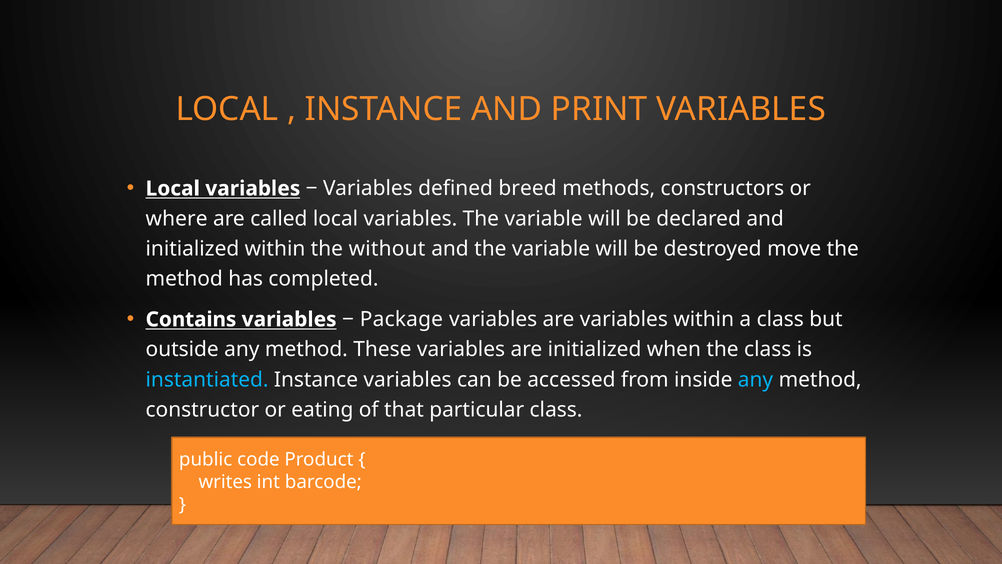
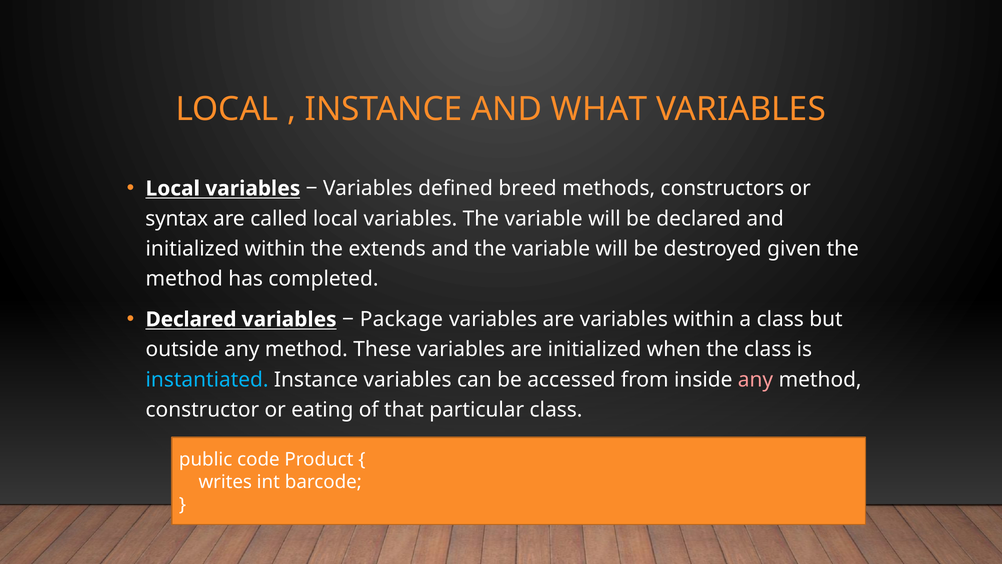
PRINT: PRINT -> WHAT (599, 109)
where: where -> syntax (177, 219)
without: without -> extends (387, 249)
move: move -> given (794, 249)
Contains: Contains -> Declared (191, 319)
any colour: light blue -> pink (755, 379)
